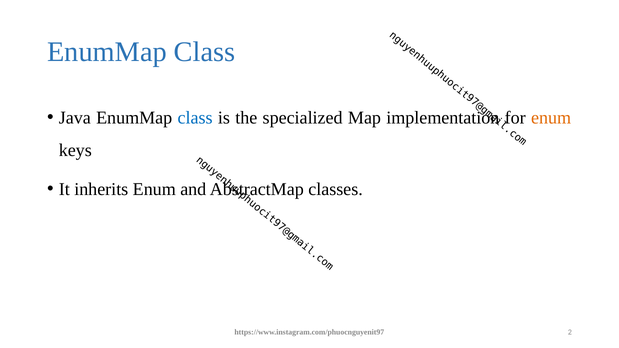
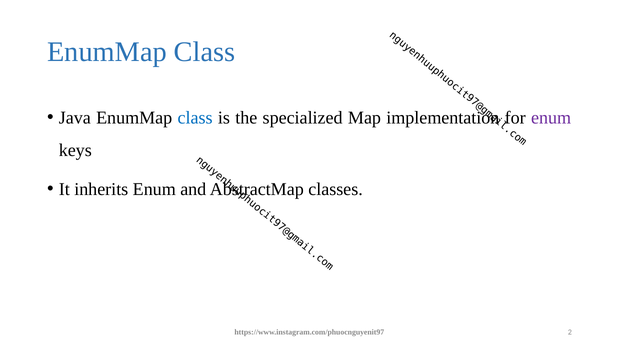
enum colour: orange -> purple (551, 118)
